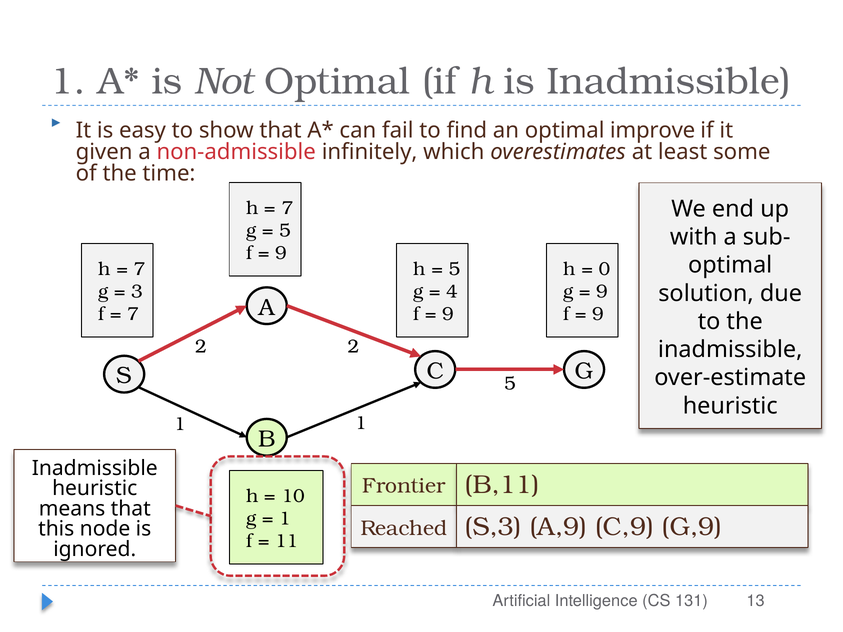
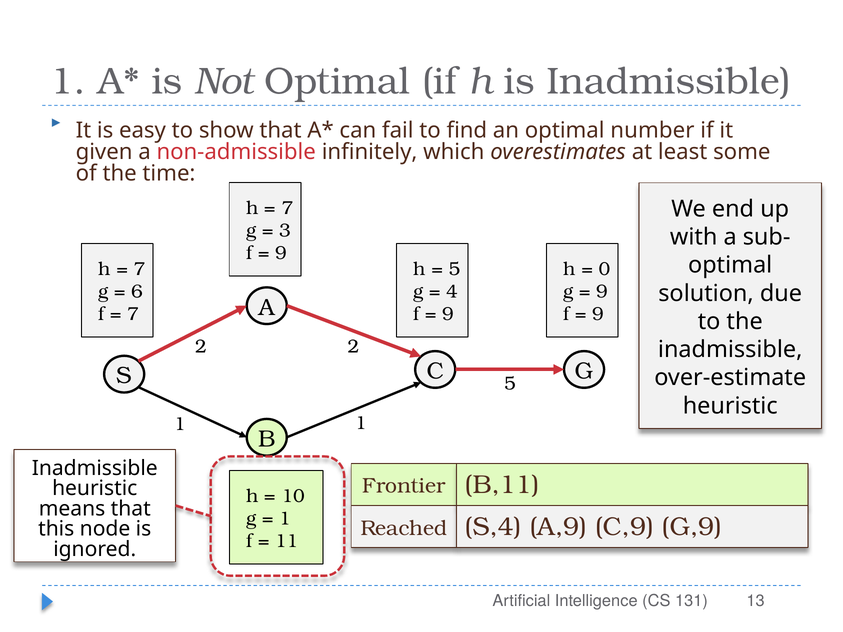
improve: improve -> number (652, 131)
5: 5 -> 3 (285, 231)
3: 3 -> 6 (137, 292)
S,3: S,3 -> S,4 (493, 527)
